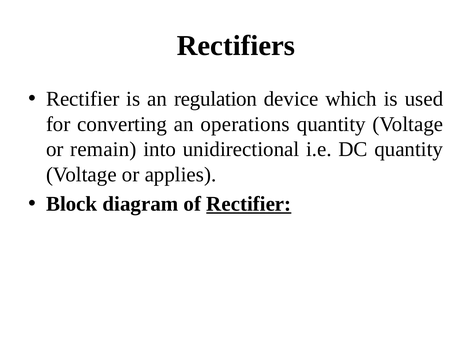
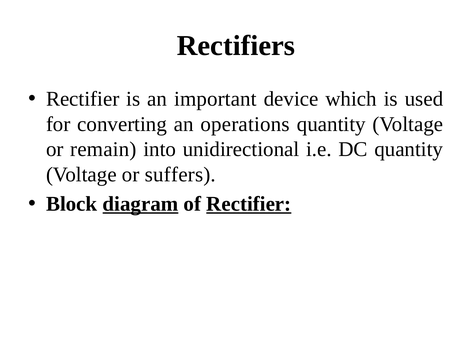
regulation: regulation -> important (215, 99)
applies: applies -> suffers (180, 175)
diagram underline: none -> present (140, 204)
